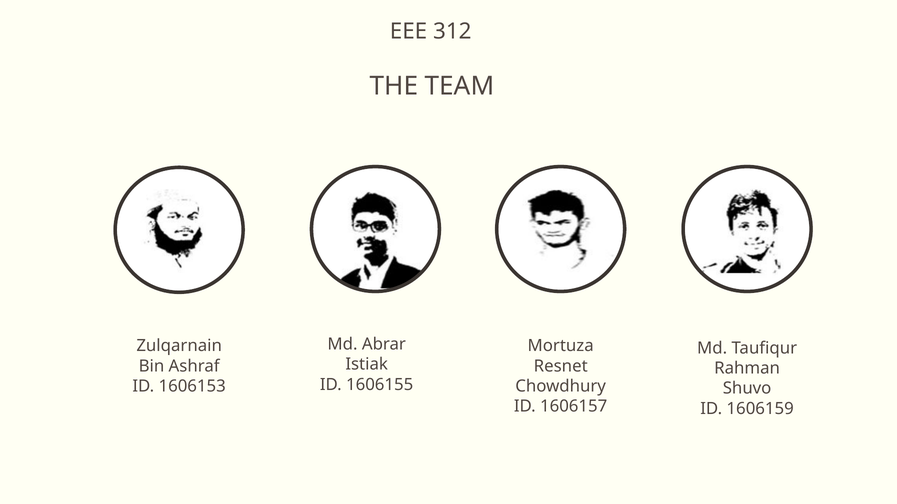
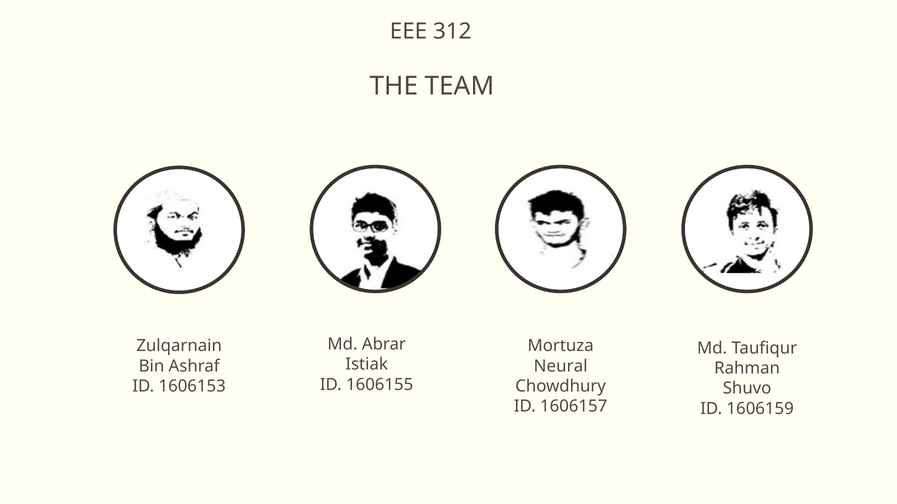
Resnet: Resnet -> Neural (561, 366)
